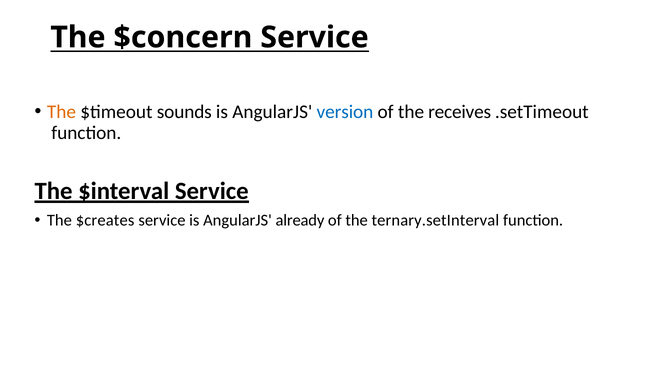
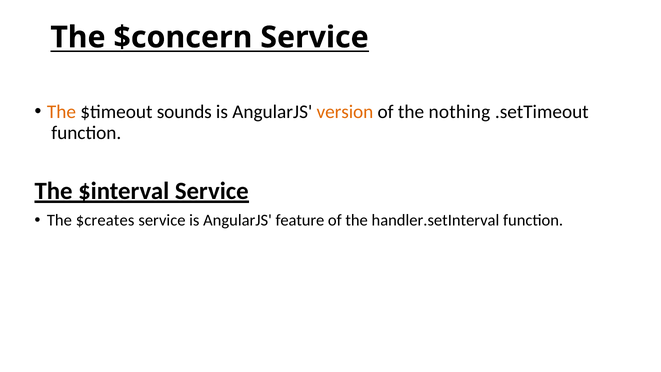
version colour: blue -> orange (345, 112)
receives: receives -> nothing (459, 112)
already: already -> feature (300, 220)
ternary.setInterval: ternary.setInterval -> handler.setInterval (435, 220)
